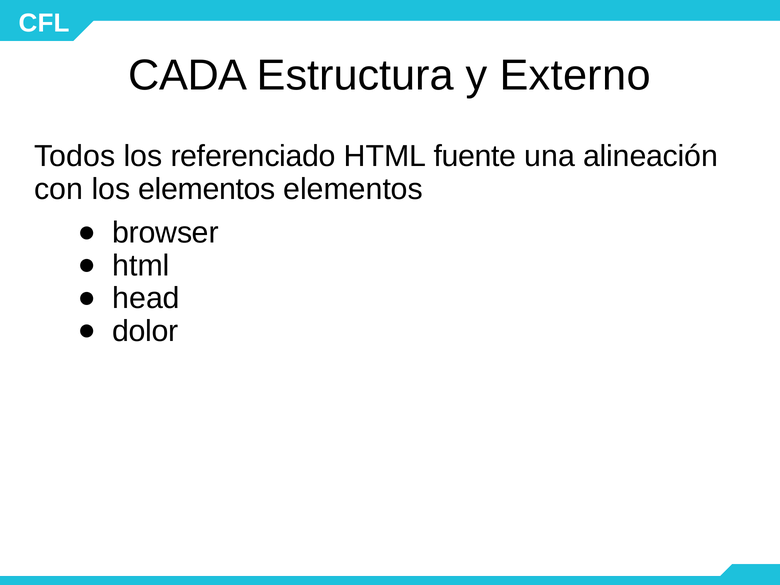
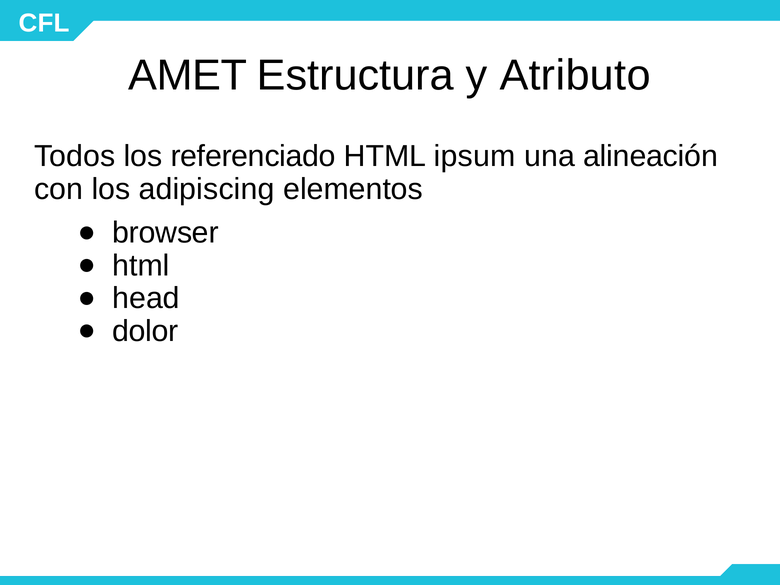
CADA: CADA -> AMET (188, 75)
Externo: Externo -> Atributo (575, 75)
fuente: fuente -> ipsum (475, 156)
los elementos: elementos -> adipiscing (207, 189)
